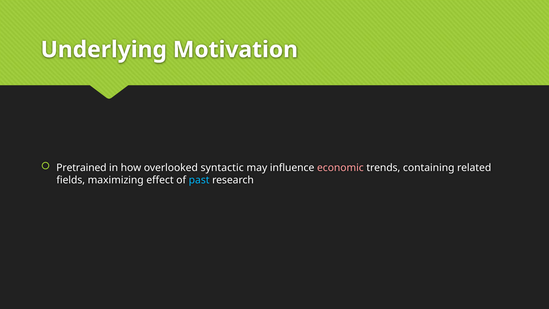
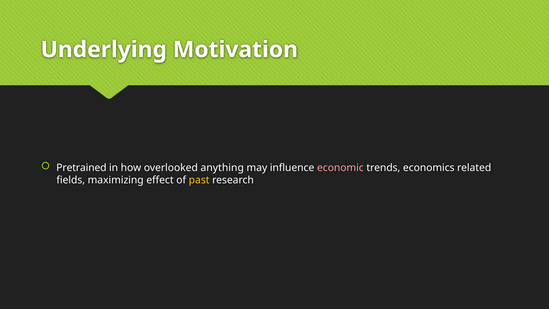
syntactic: syntactic -> anything (222, 168)
containing: containing -> economics (429, 168)
past colour: light blue -> yellow (199, 180)
